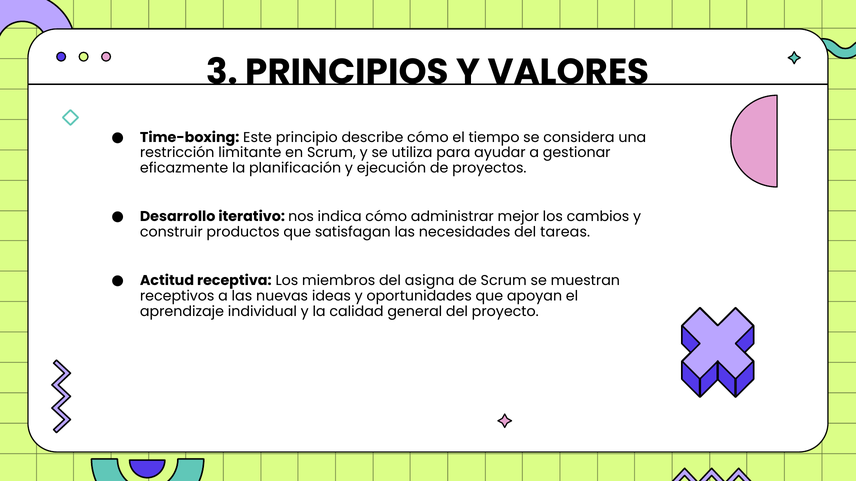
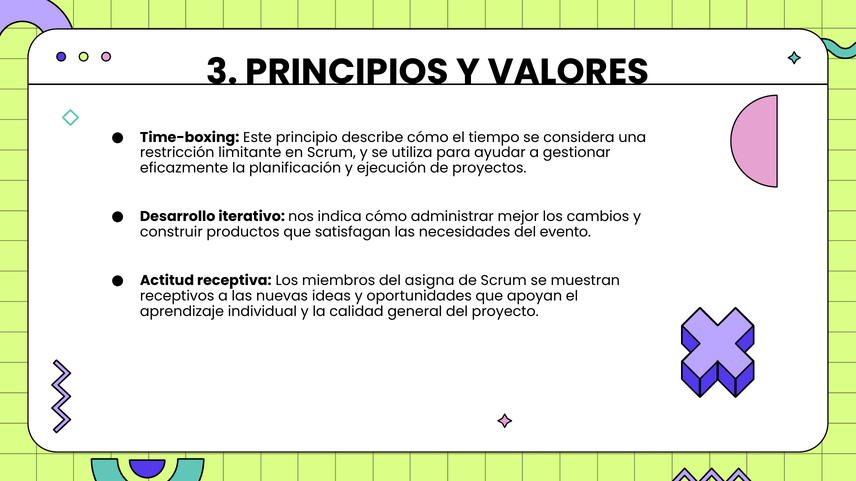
tareas: tareas -> evento (565, 232)
